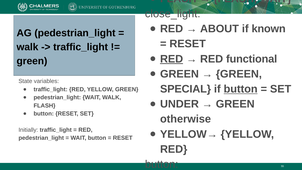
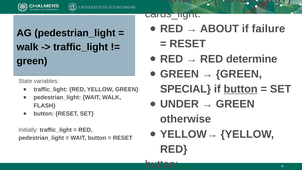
close_light: close_light -> cards_light (173, 14)
known: known -> failure (268, 29)
RED underline: present -> none (172, 59)
functional: functional -> determine (252, 59)
